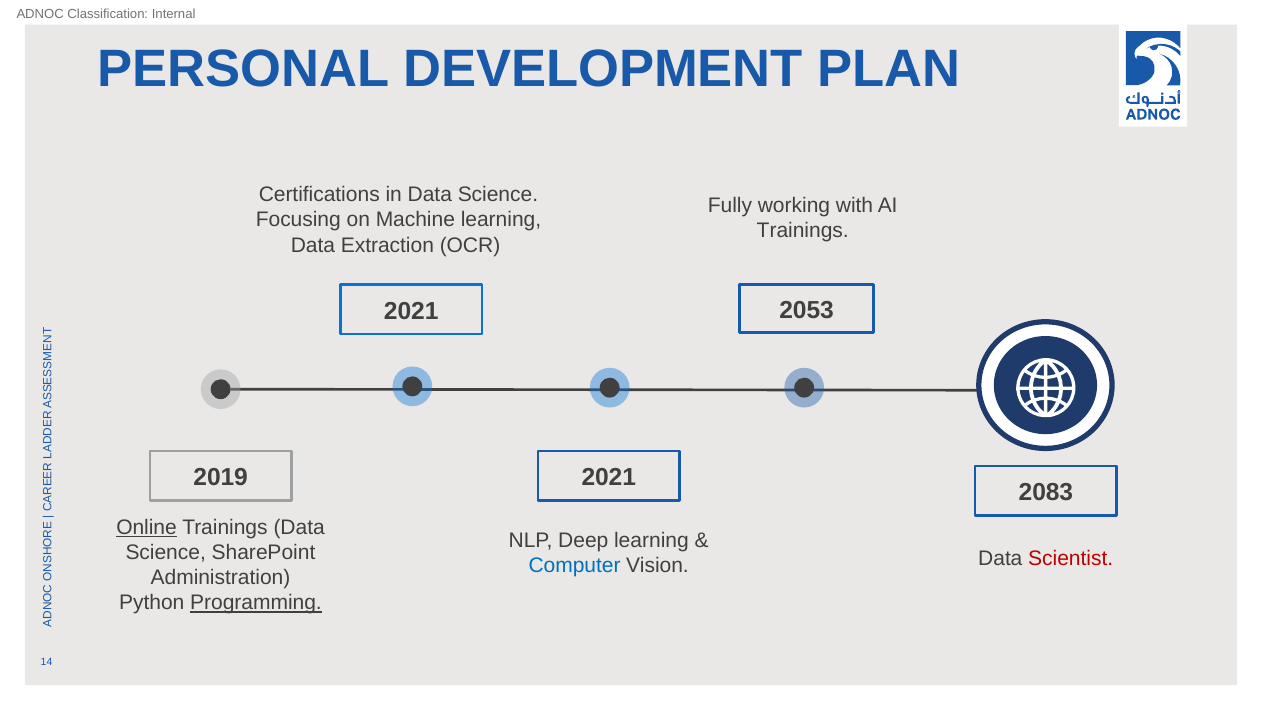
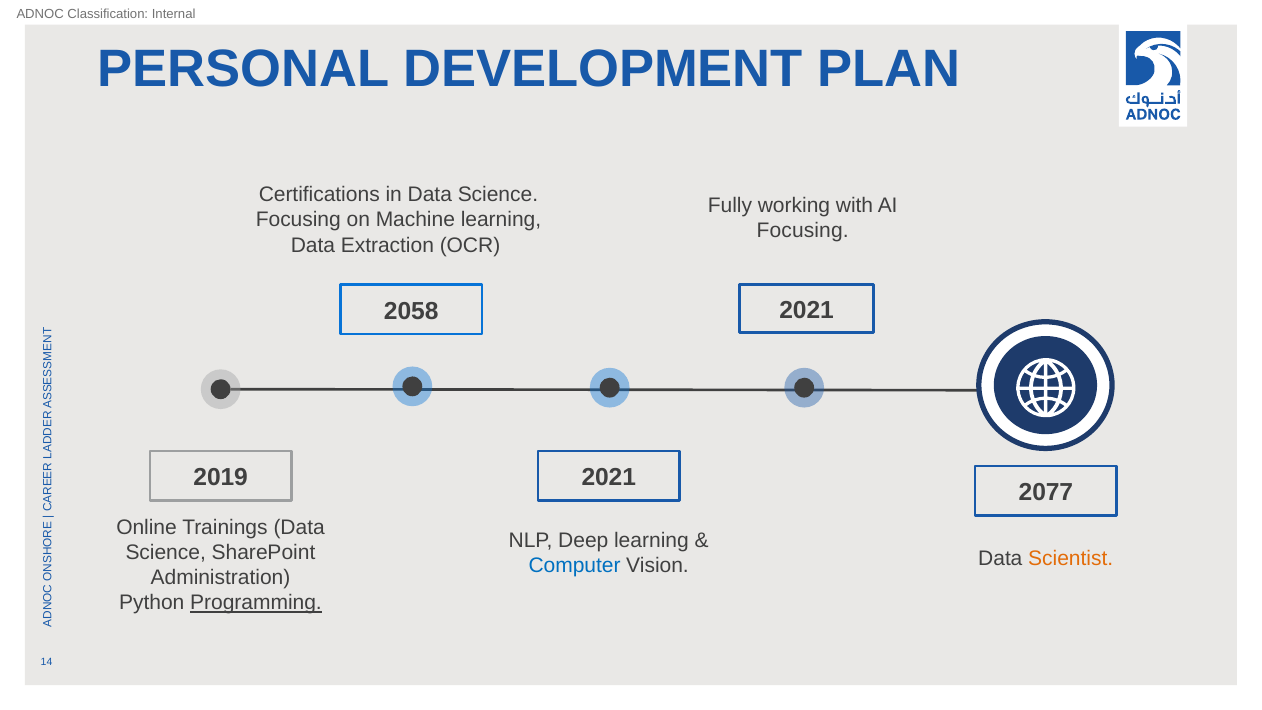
Trainings: Trainings -> Focusing (803, 231)
2053: 2053 -> 2021 (807, 310)
2021: 2021 -> 2058 (411, 311)
2083: 2083 -> 2077 (1046, 492)
Online underline: present -> none (147, 527)
Scientist colour: red -> orange (1071, 559)
